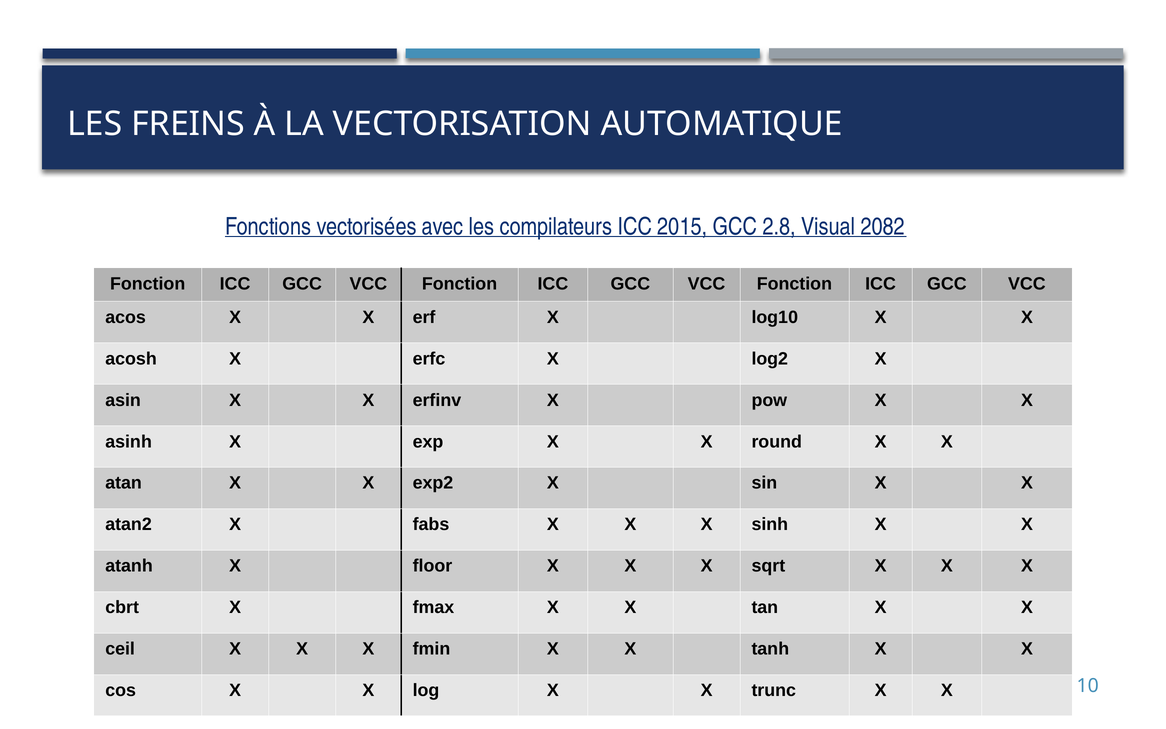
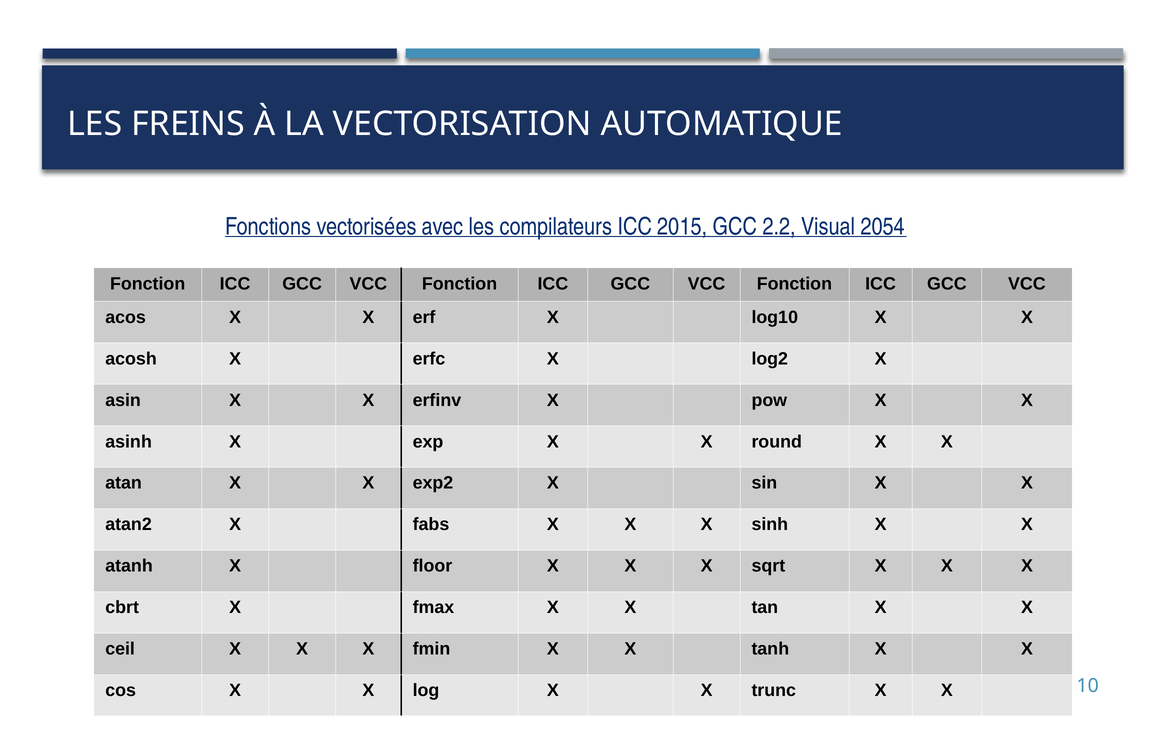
2.8: 2.8 -> 2.2 (779, 226)
2082: 2082 -> 2054 (883, 226)
